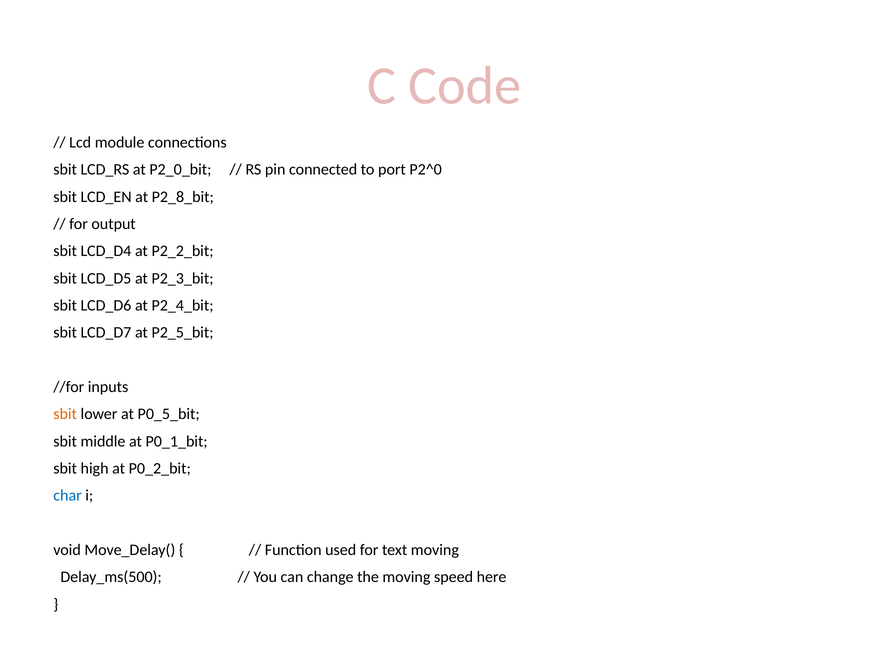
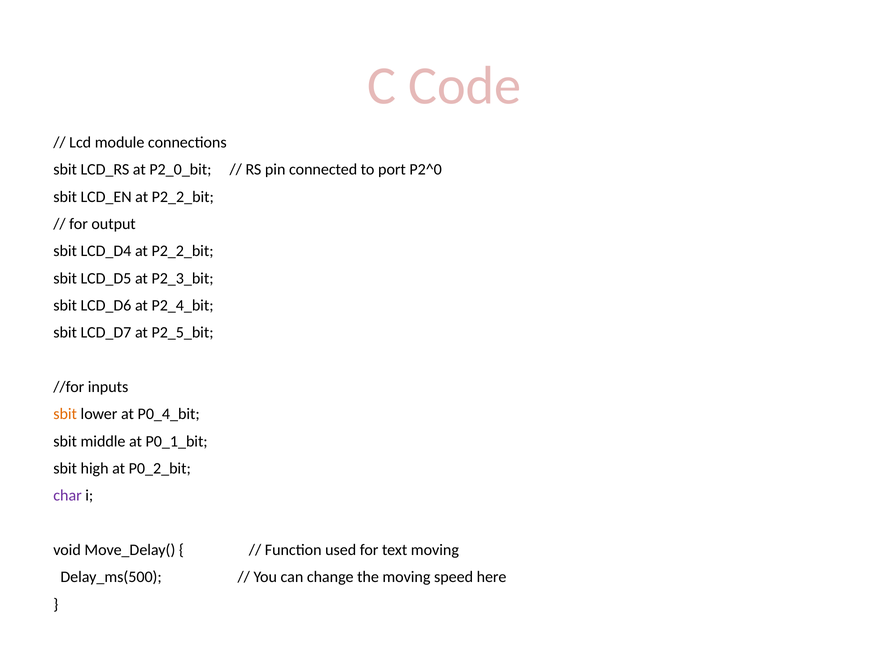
LCD_EN at P2_8_bit: P2_8_bit -> P2_2_bit (183, 197)
P0_5_bit: P0_5_bit -> P0_4_bit (169, 415)
char colour: blue -> purple (68, 496)
